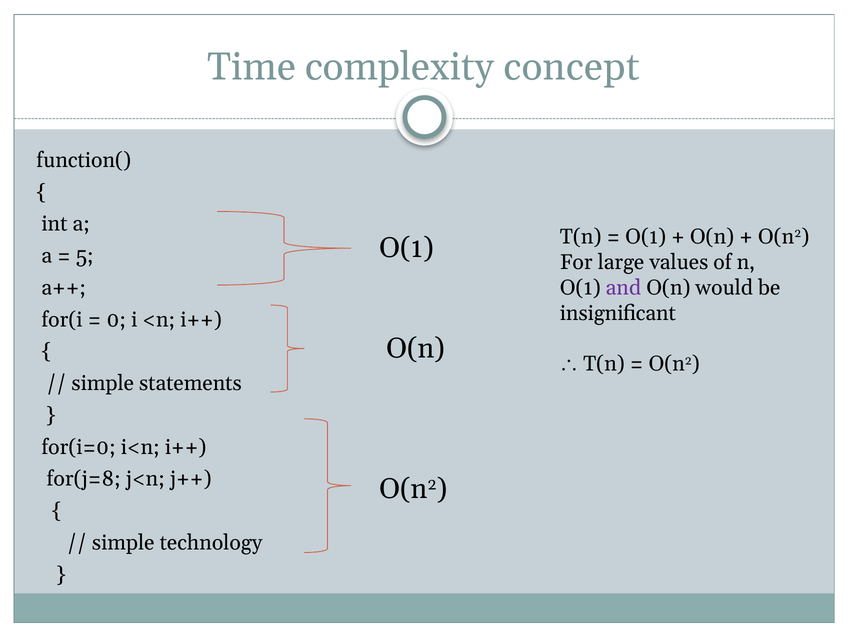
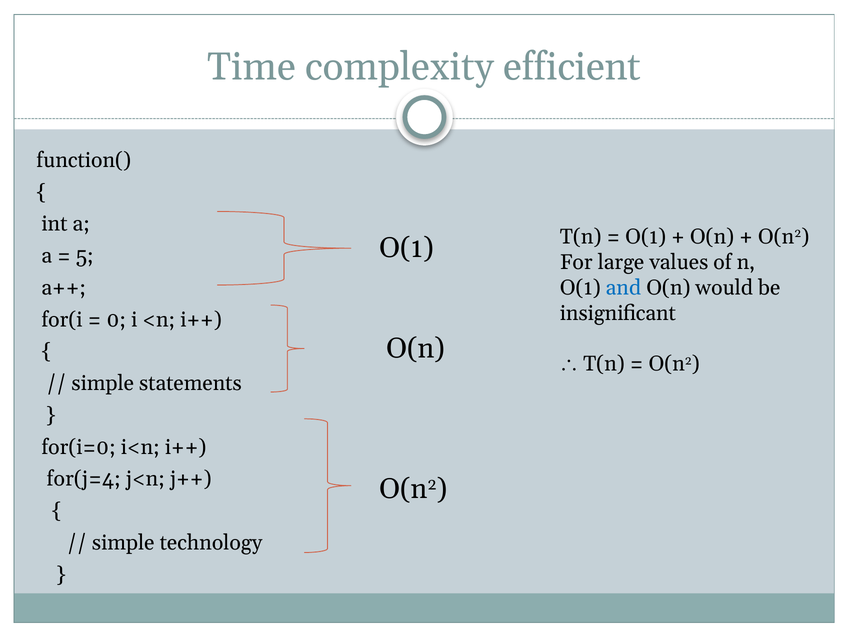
concept: concept -> efficient (572, 67)
and colour: purple -> blue (623, 287)
for(j=8: for(j=8 -> for(j=4 (84, 479)
